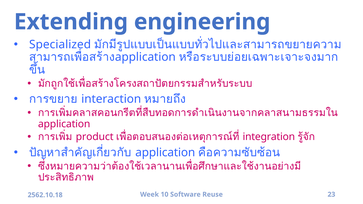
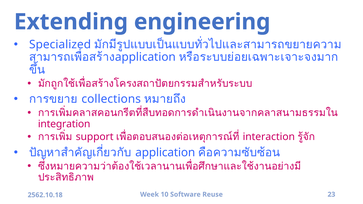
interaction: interaction -> collections (111, 99)
application: application -> integration (64, 124)
product: product -> support (95, 137)
integration: integration -> interaction (269, 137)
